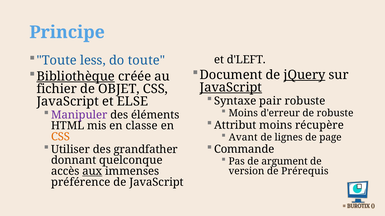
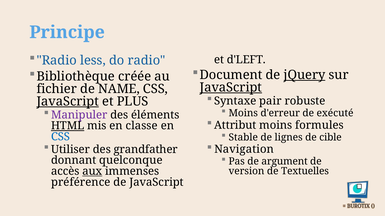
Toute: Toute -> Radio (57, 61)
do toute: toute -> radio (147, 61)
Bibliothèque underline: present -> none (76, 77)
OBJET: OBJET -> NAME (119, 89)
JavaScript underline: none -> present (68, 102)
ELSE: ELSE -> PLUS (133, 102)
de robuste: robuste -> exécuté (335, 113)
récupère: récupère -> formules (319, 125)
HTML underline: none -> present (68, 126)
Avant: Avant -> Stable (243, 138)
page: page -> cible (330, 138)
CSS colour: orange -> blue (61, 137)
Commande: Commande -> Navigation (244, 150)
Prérequis: Prérequis -> Textuelles (305, 172)
